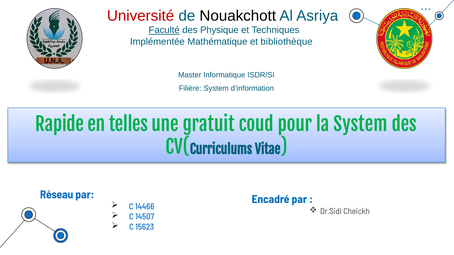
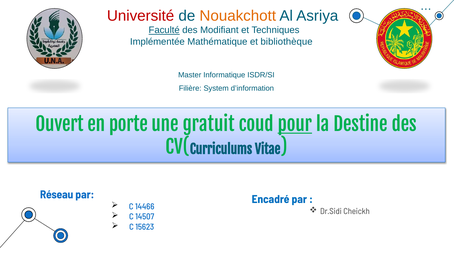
Nouakchott colour: black -> orange (238, 16)
Physique: Physique -> Modifiant (219, 30)
Rapide: Rapide -> Ouvert (60, 125)
telles: telles -> porte (128, 125)
pour underline: none -> present (295, 125)
la System: System -> Destine (361, 125)
